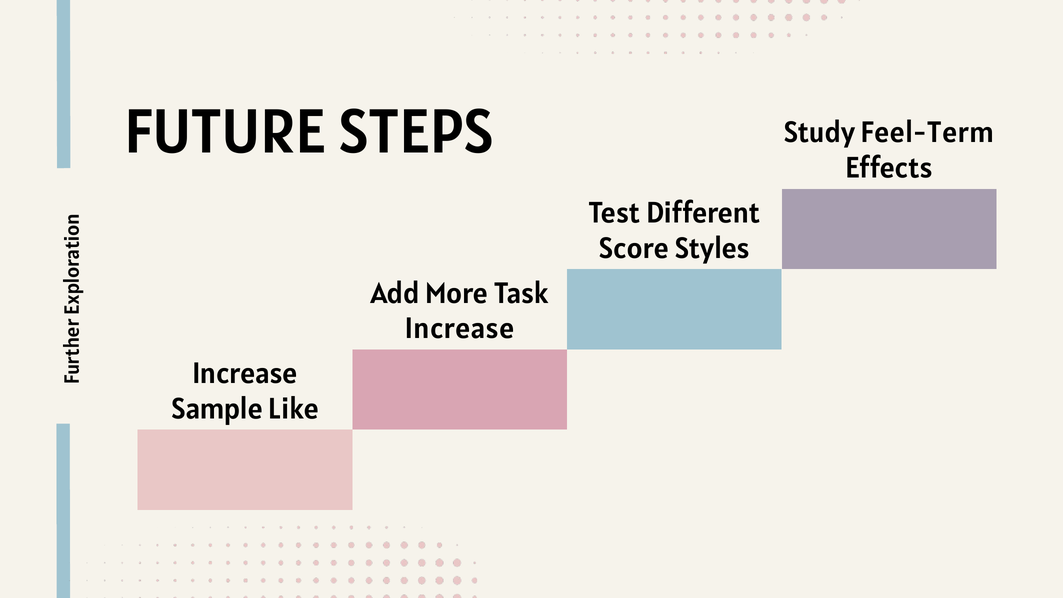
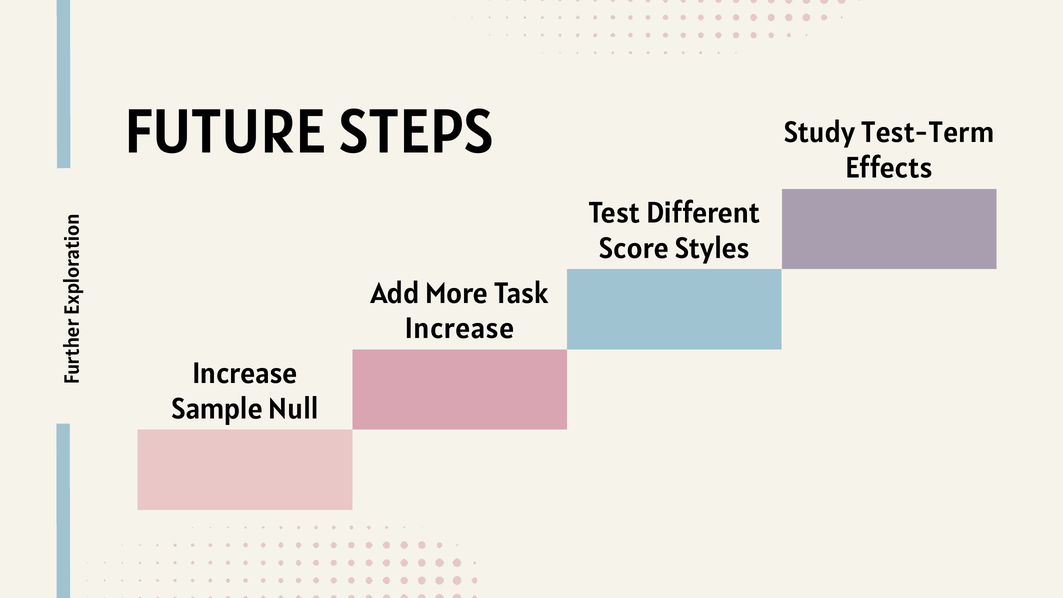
Feel-Term: Feel-Term -> Test-Term (928, 133)
Like: Like -> Null (294, 409)
